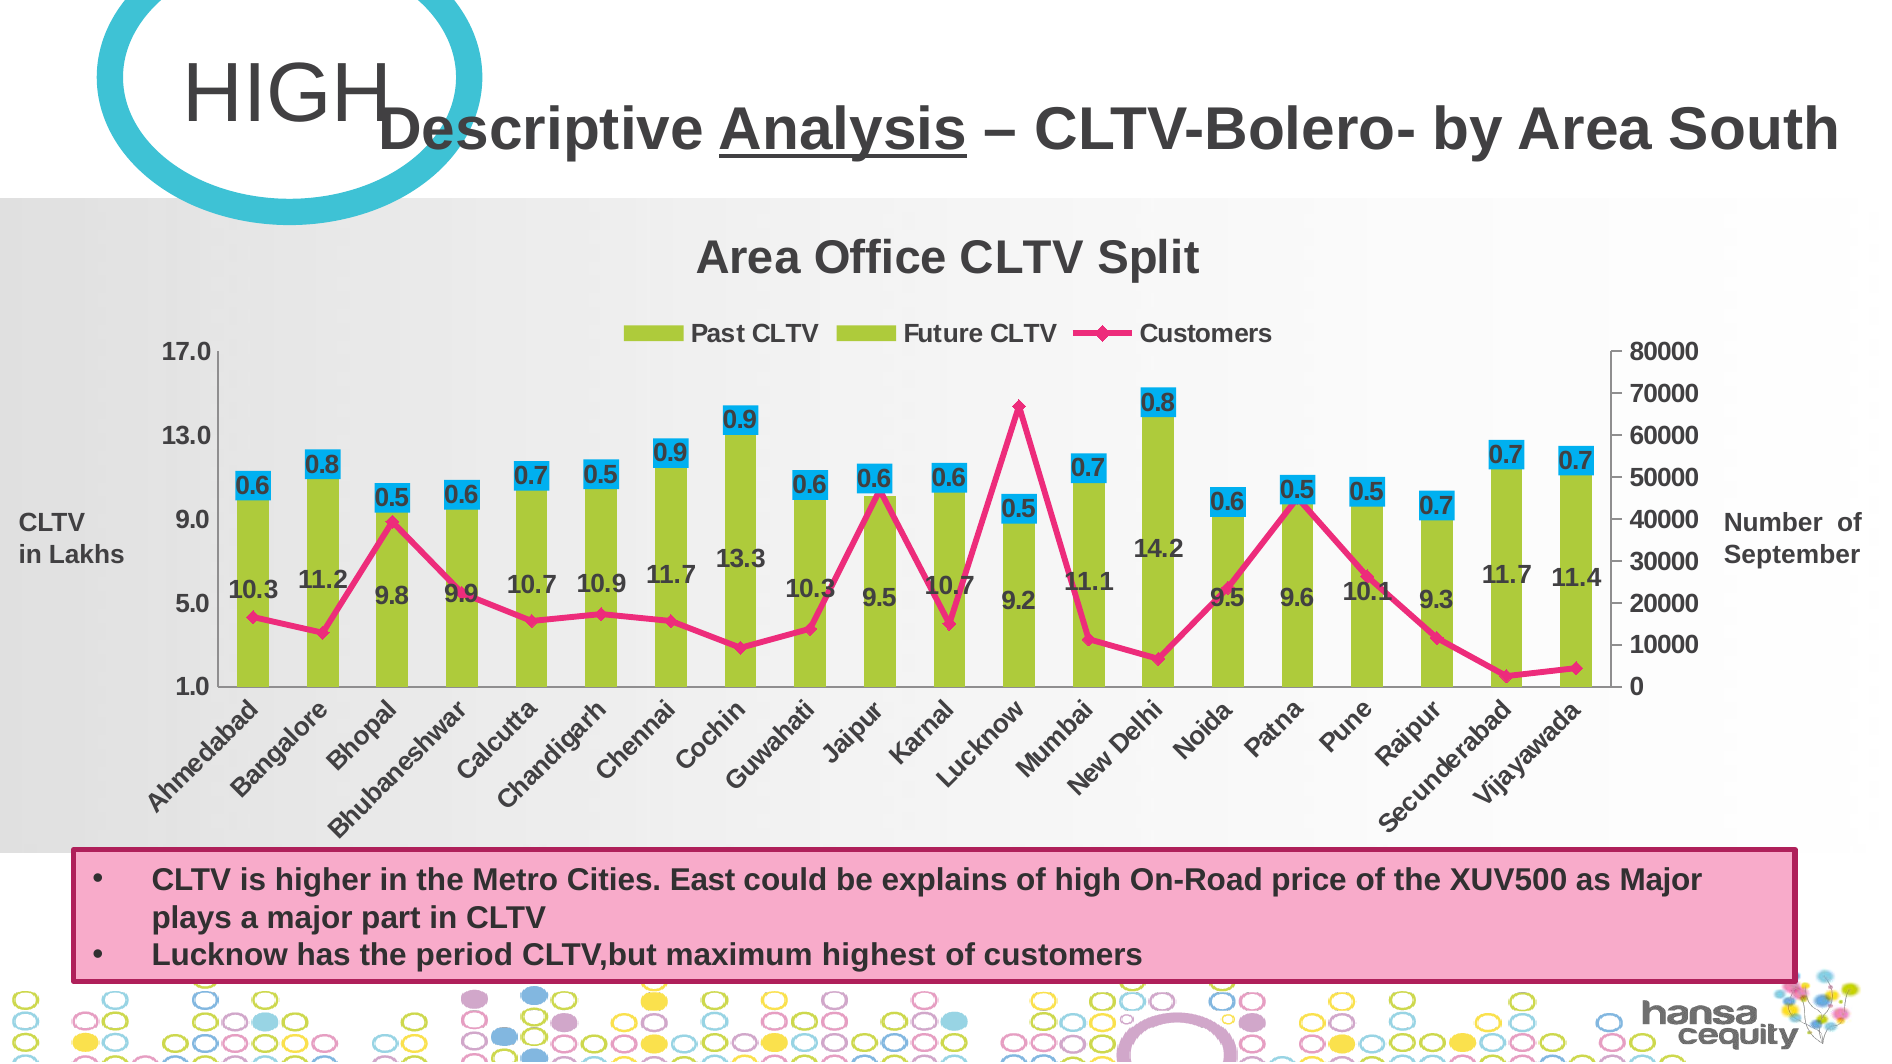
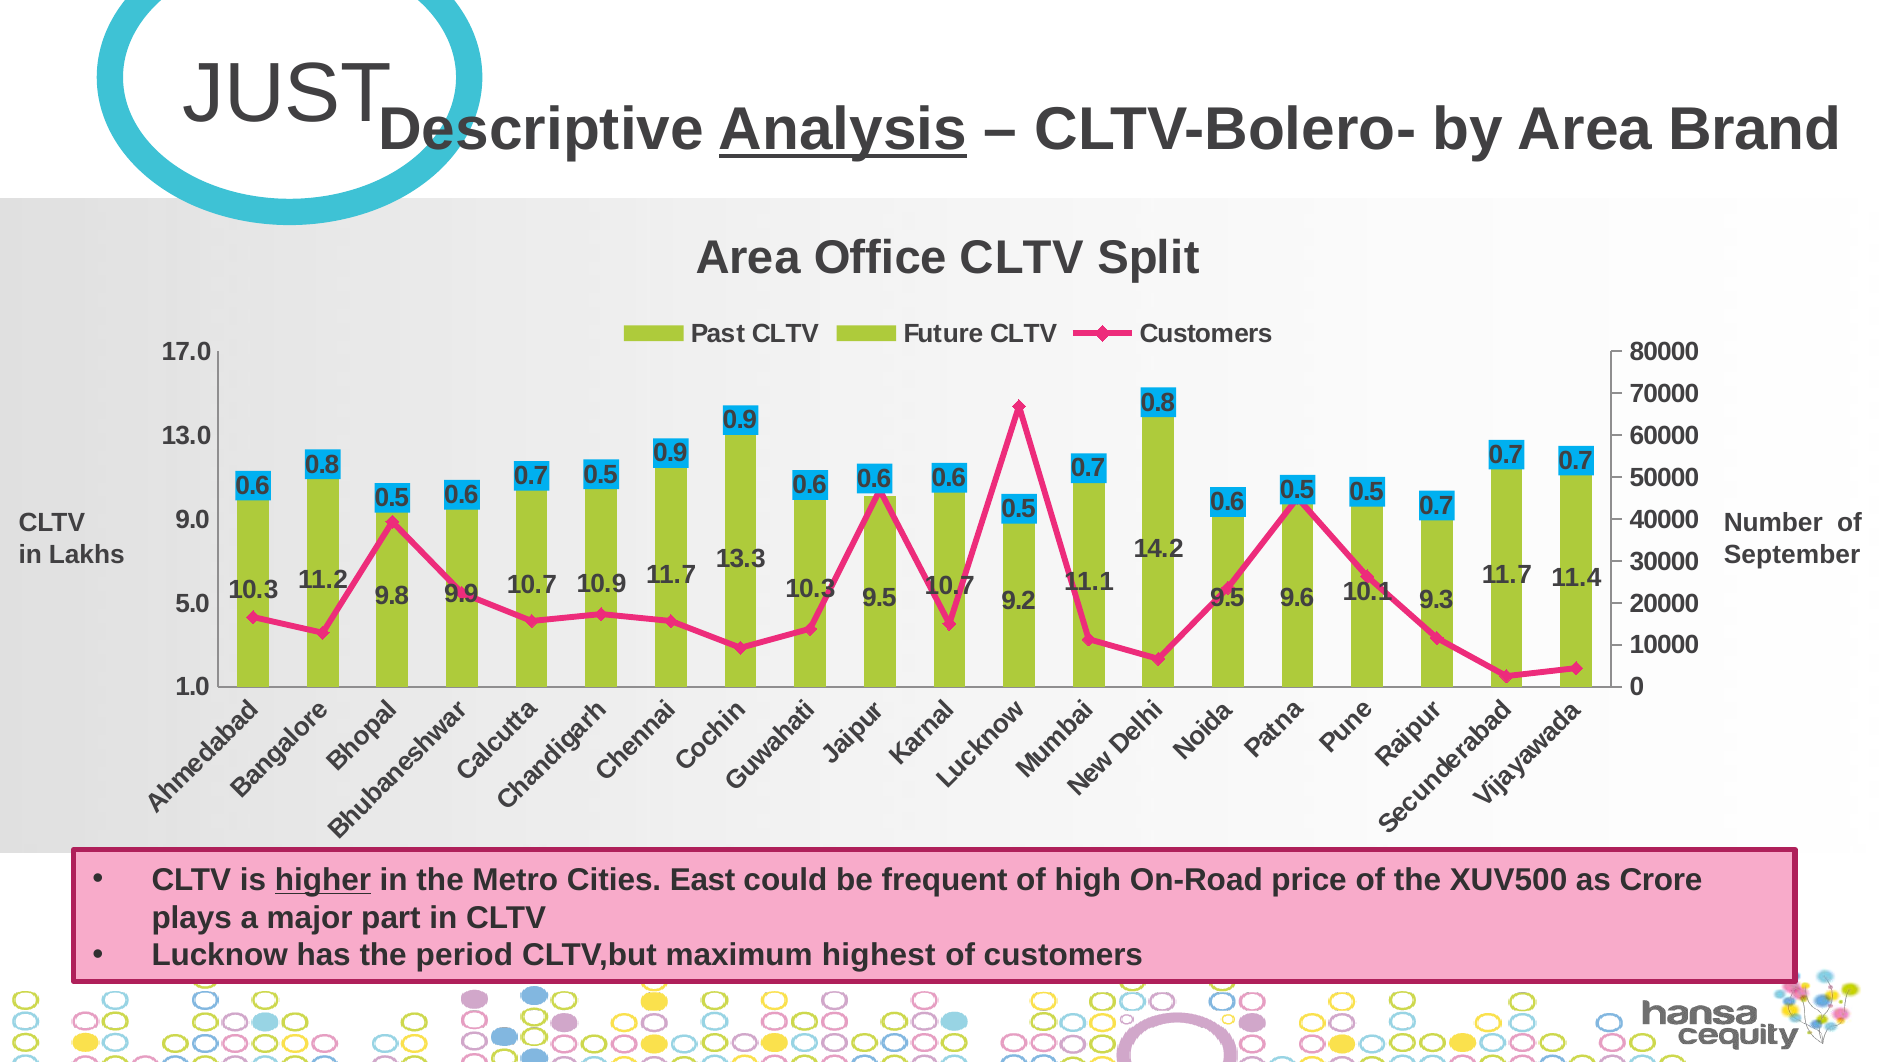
HIGH: HIGH -> JUST (287, 94)
South: South -> Brand (1755, 130)
higher underline: none -> present (323, 880)
explains: explains -> frequent (945, 880)
as Major: Major -> Crore (1661, 880)
